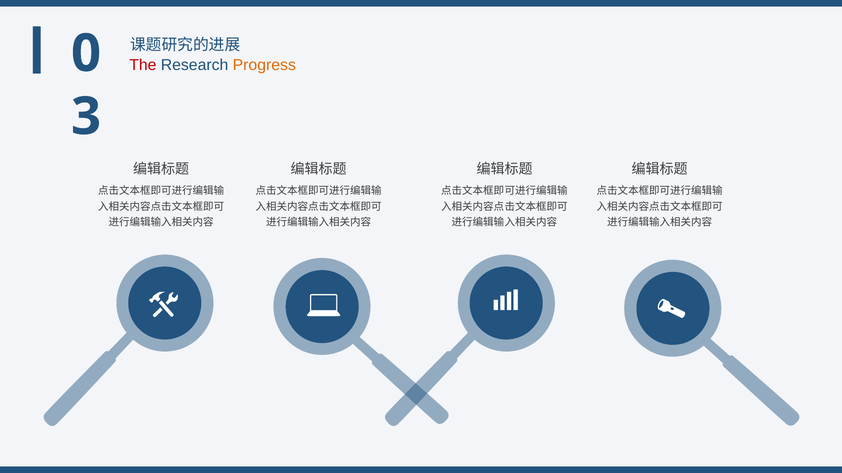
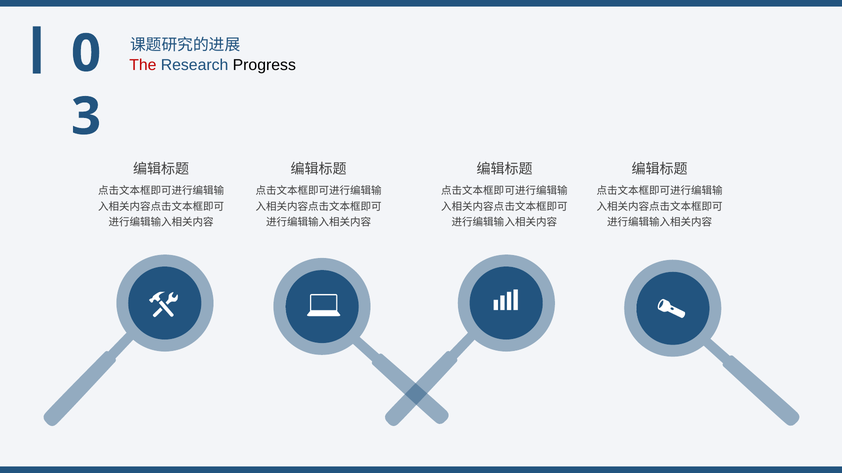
Progress colour: orange -> black (264, 65)
